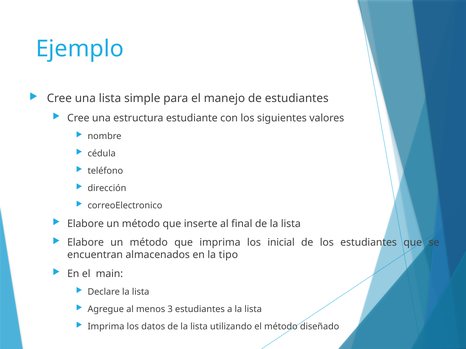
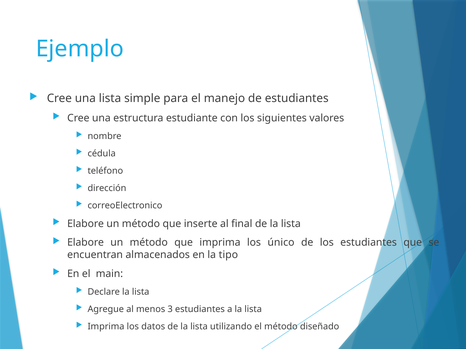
inicial: inicial -> único (281, 243)
